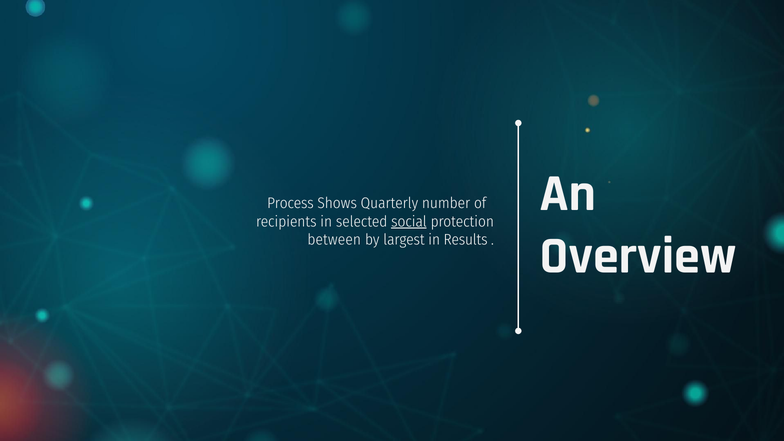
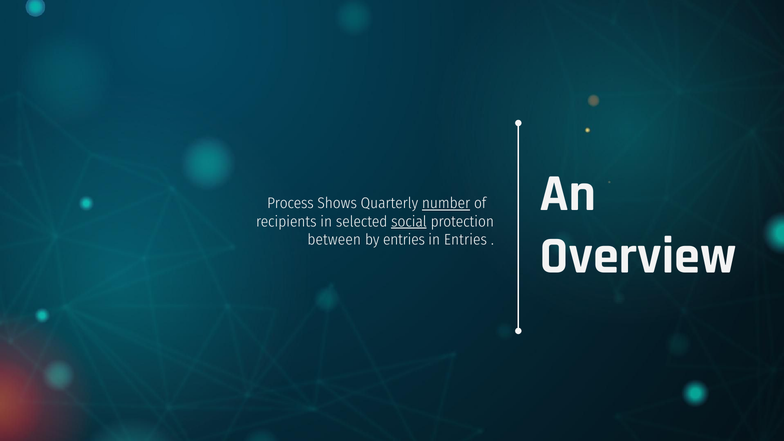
number underline: none -> present (446, 203)
by largest: largest -> entries (404, 240)
in Results: Results -> Entries (465, 240)
